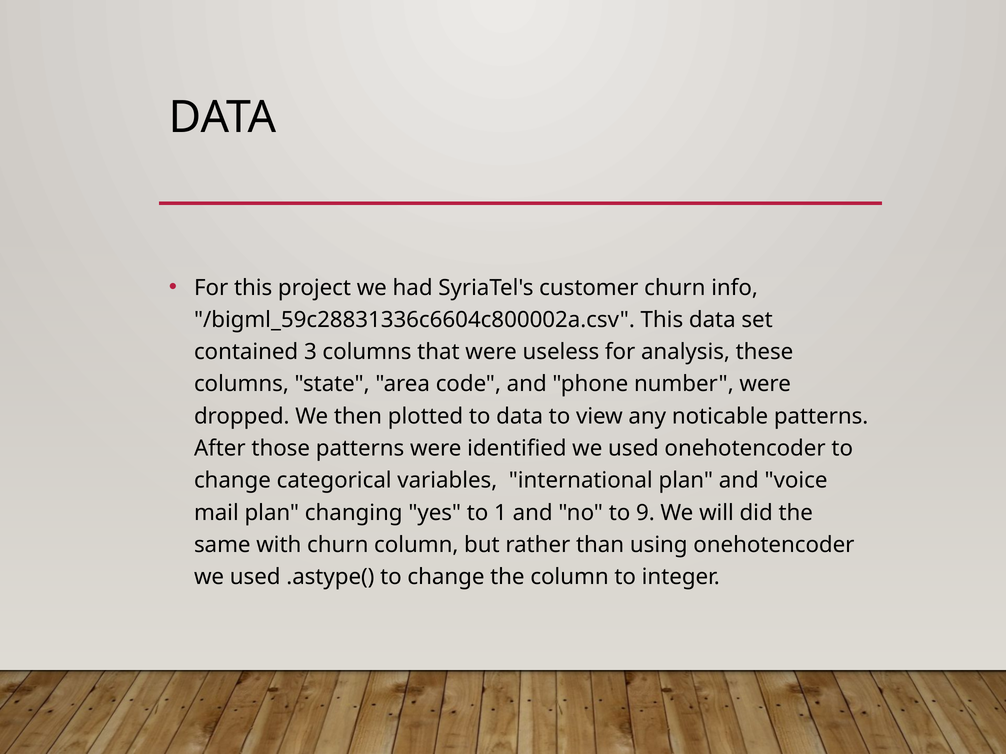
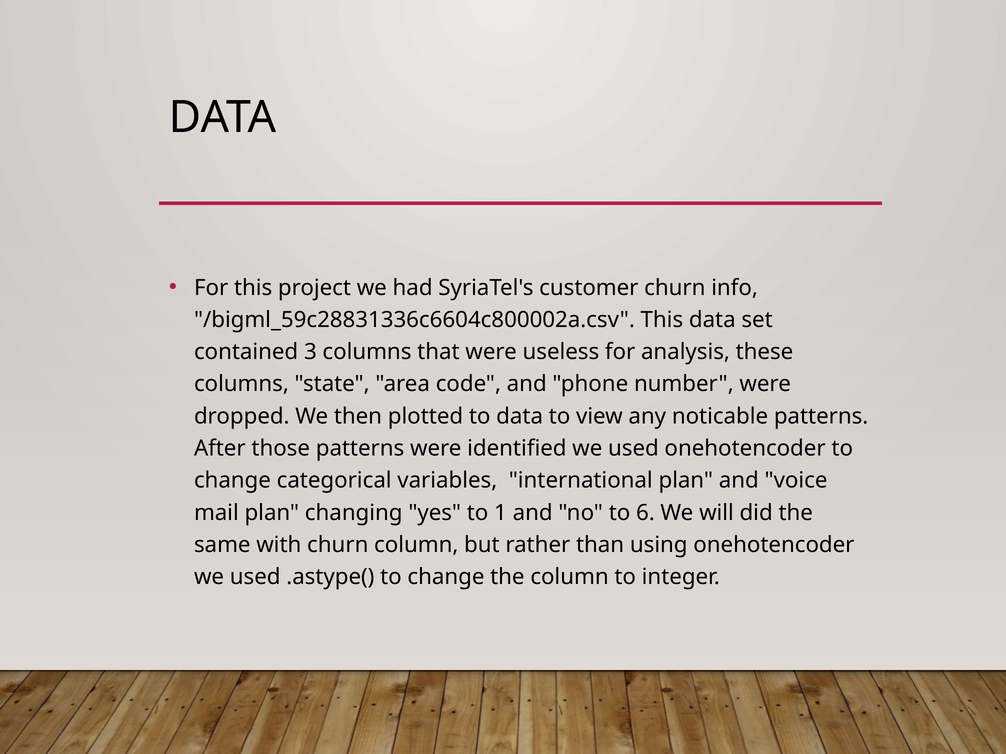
9: 9 -> 6 (645, 513)
